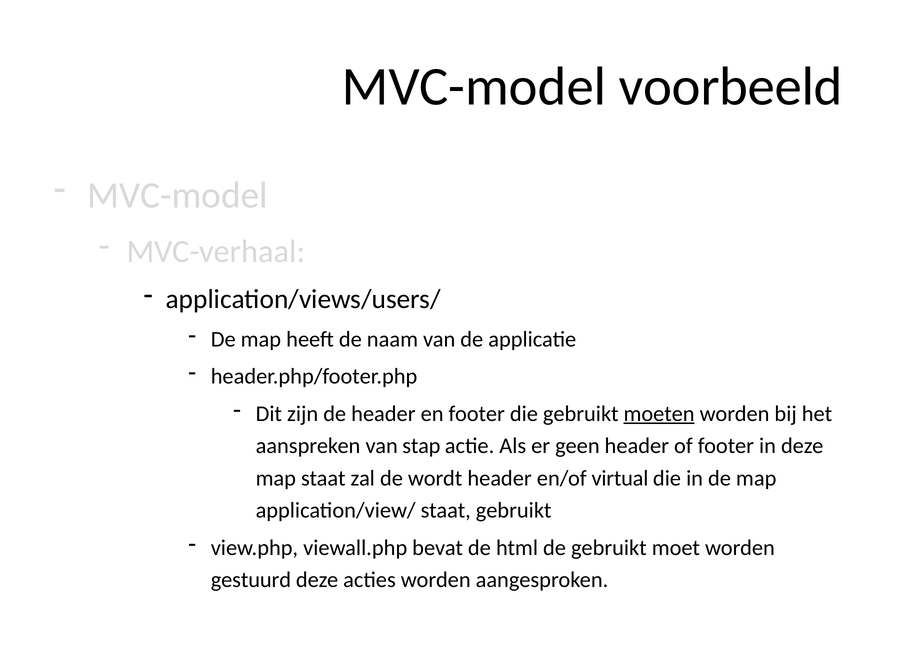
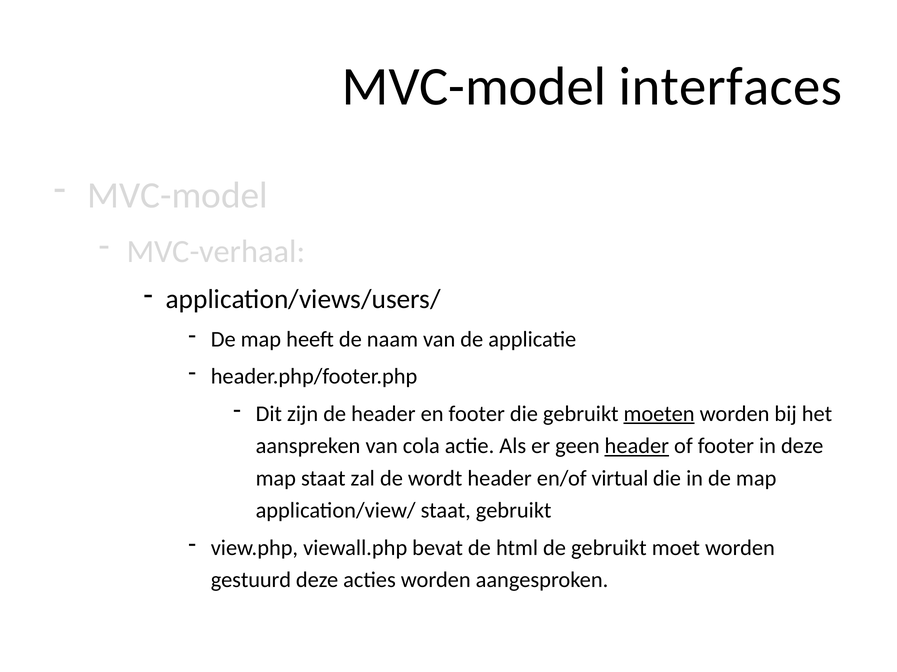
voorbeeld: voorbeeld -> interfaces (731, 87)
stap: stap -> cola (421, 446)
header underline: none -> present (637, 446)
